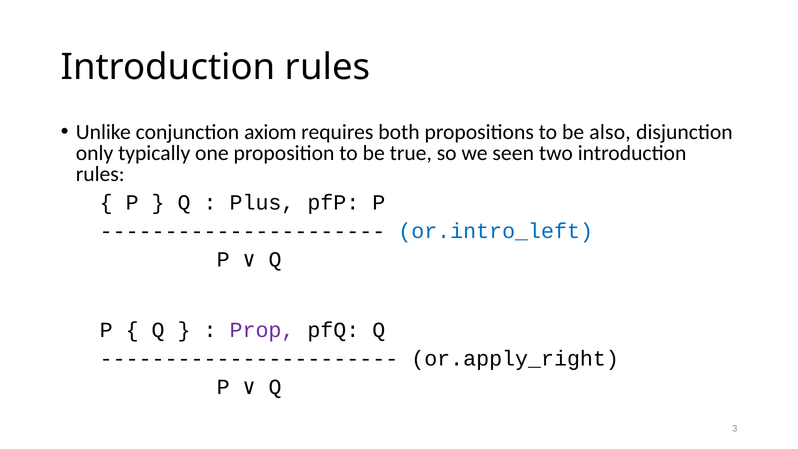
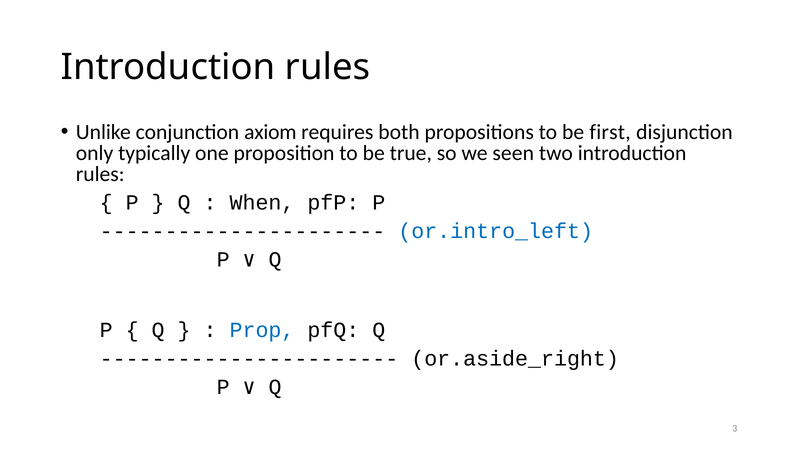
also: also -> first (610, 132)
Plus: Plus -> When (262, 203)
Prop colour: purple -> blue (262, 330)
or.apply_right: or.apply_right -> or.aside_right (515, 358)
